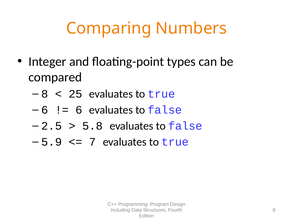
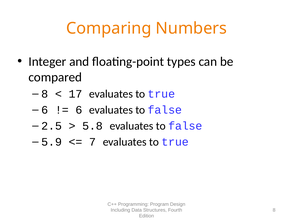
25: 25 -> 17 (76, 94)
